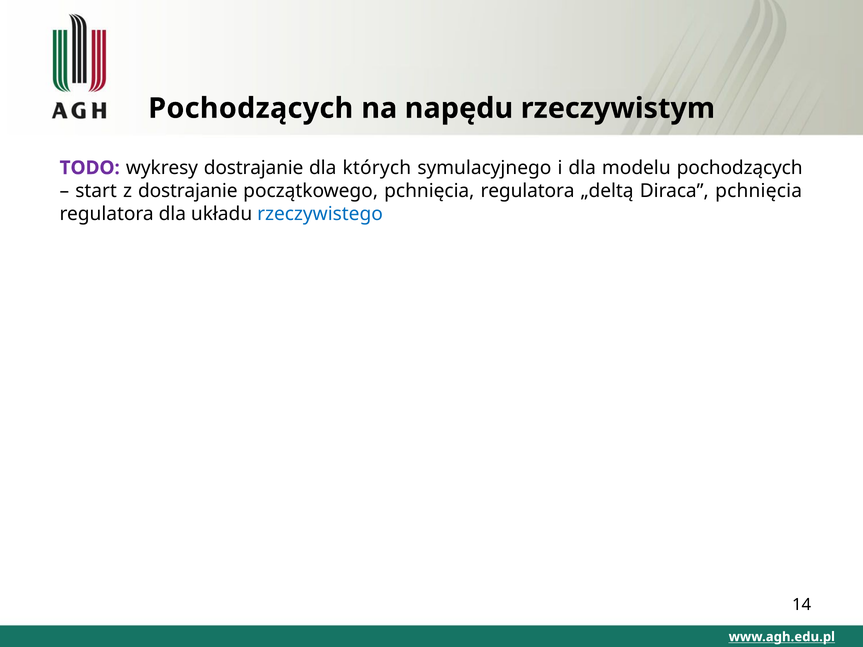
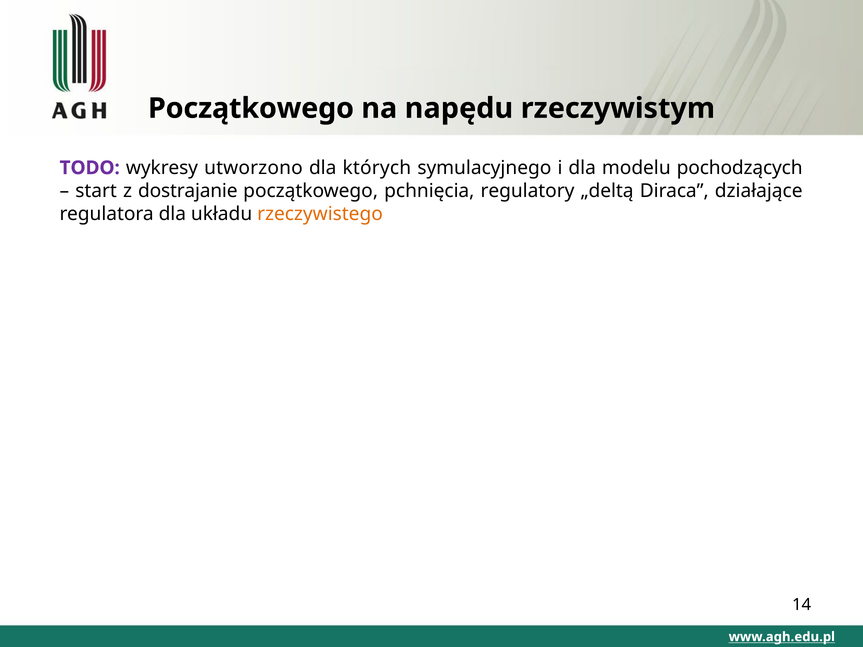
Pochodzących: Pochodzących -> Początkowego (251, 108)
wykresy dostrajanie: dostrajanie -> utworzono (253, 168)
początkowego pchnięcia regulatora: regulatora -> regulatory (527, 191)
Diraca pchnięcia: pchnięcia -> działające (759, 191)
rzeczywistego colour: blue -> orange (320, 214)
